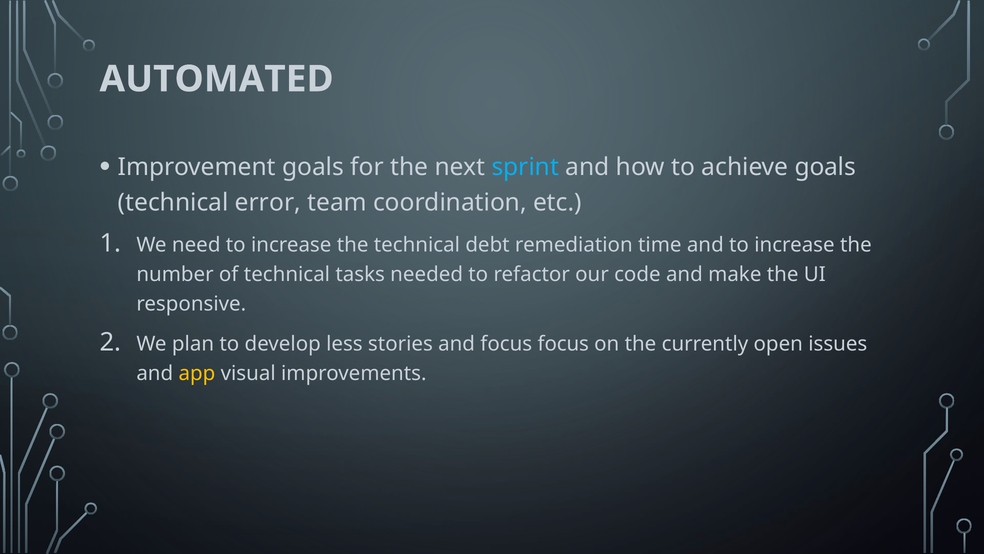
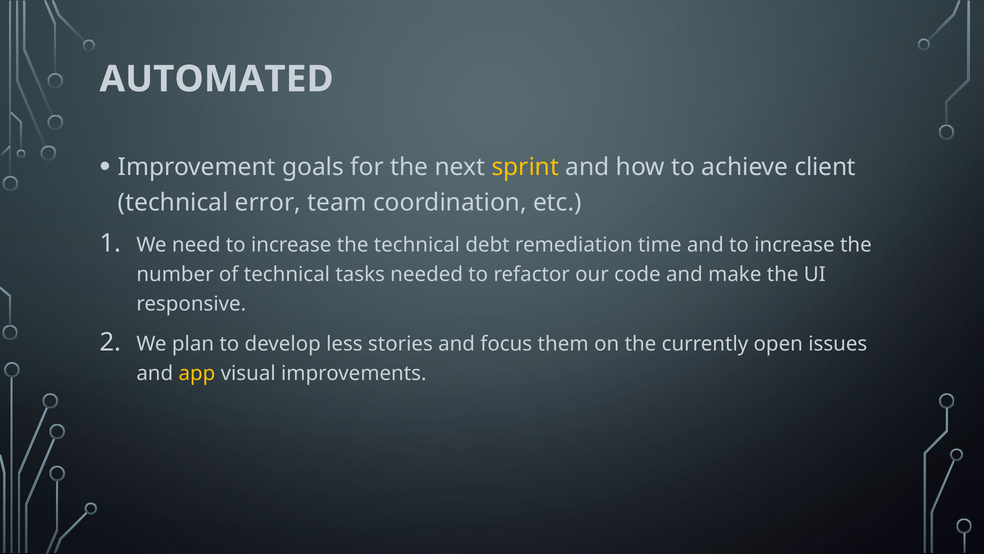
sprint colour: light blue -> yellow (525, 167)
achieve goals: goals -> client (825, 167)
focus focus: focus -> them (563, 343)
